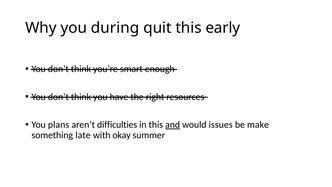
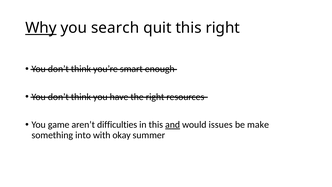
Why underline: none -> present (41, 28)
during: during -> search (115, 28)
this early: early -> right (223, 28)
plans: plans -> game (59, 125)
late: late -> into (83, 135)
